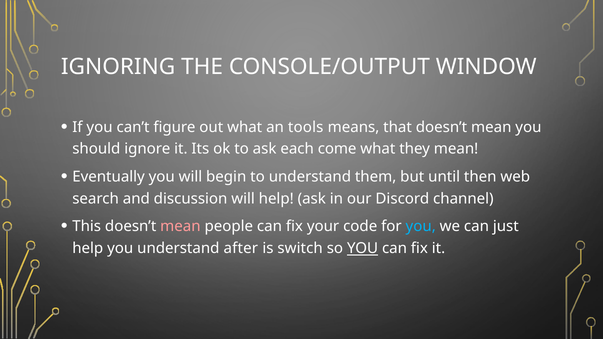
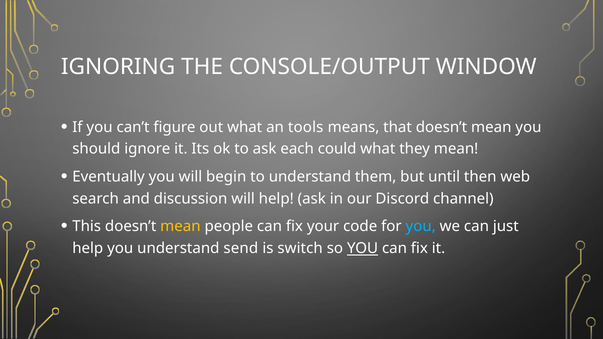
come: come -> could (337, 149)
mean colour: pink -> yellow (180, 227)
after: after -> send (241, 248)
